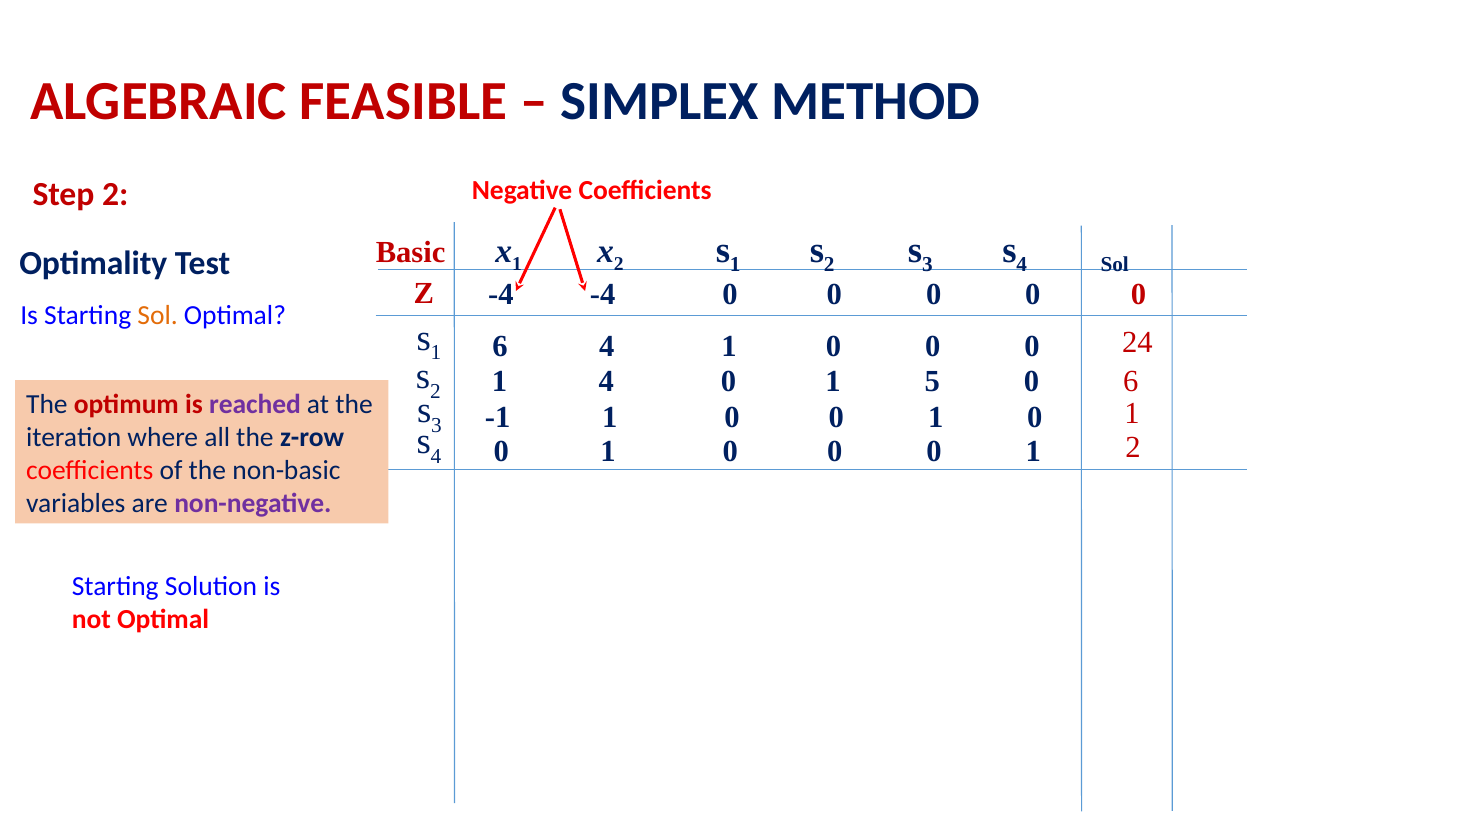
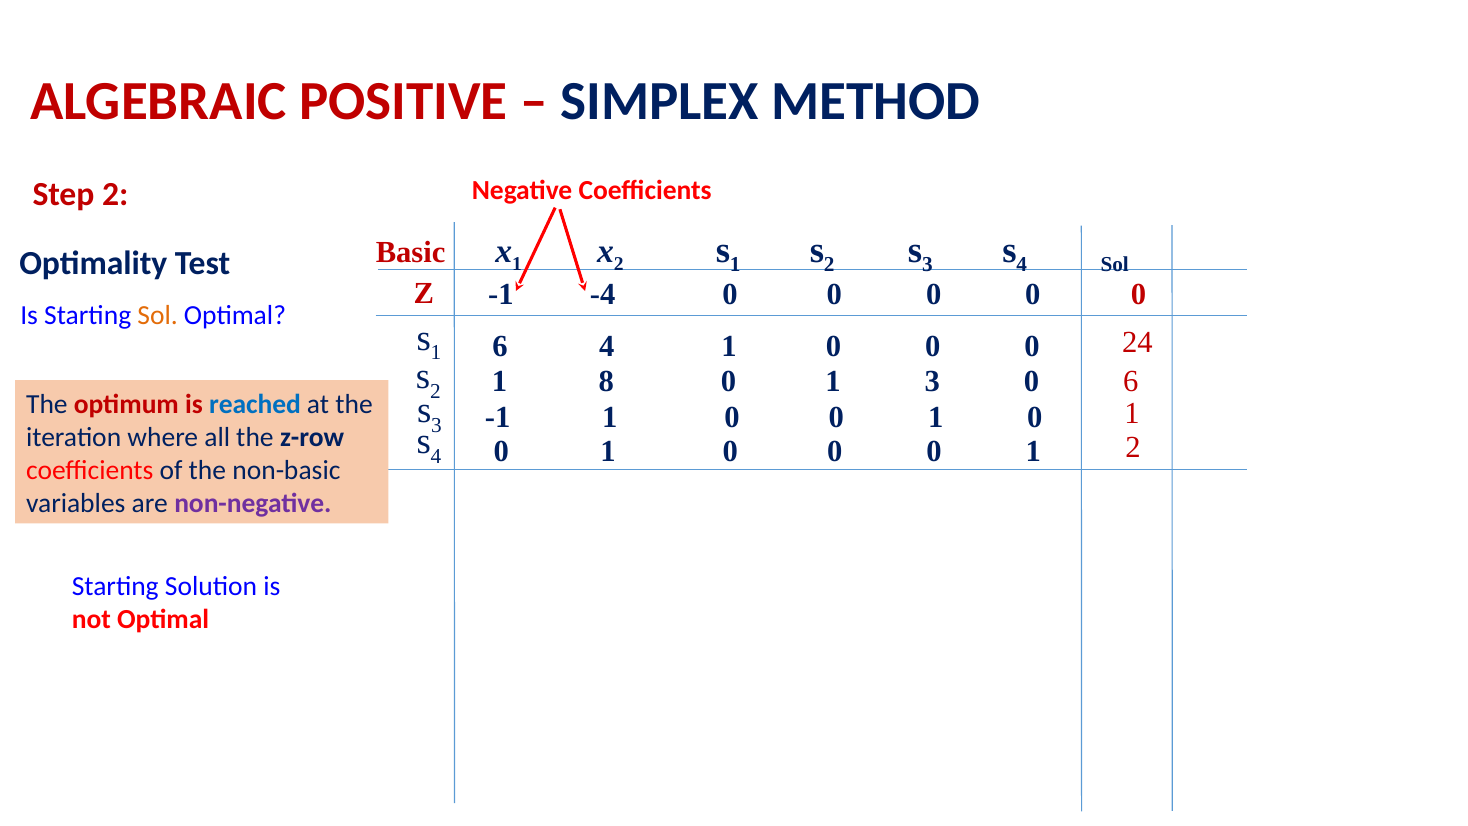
FEASIBLE: FEASIBLE -> POSITIVE (403, 101)
-4: -4 -> -1 (501, 295)
1 4: 4 -> 8 (606, 382)
1 5: 5 -> 3 (932, 382)
reached colour: purple -> blue (255, 404)
